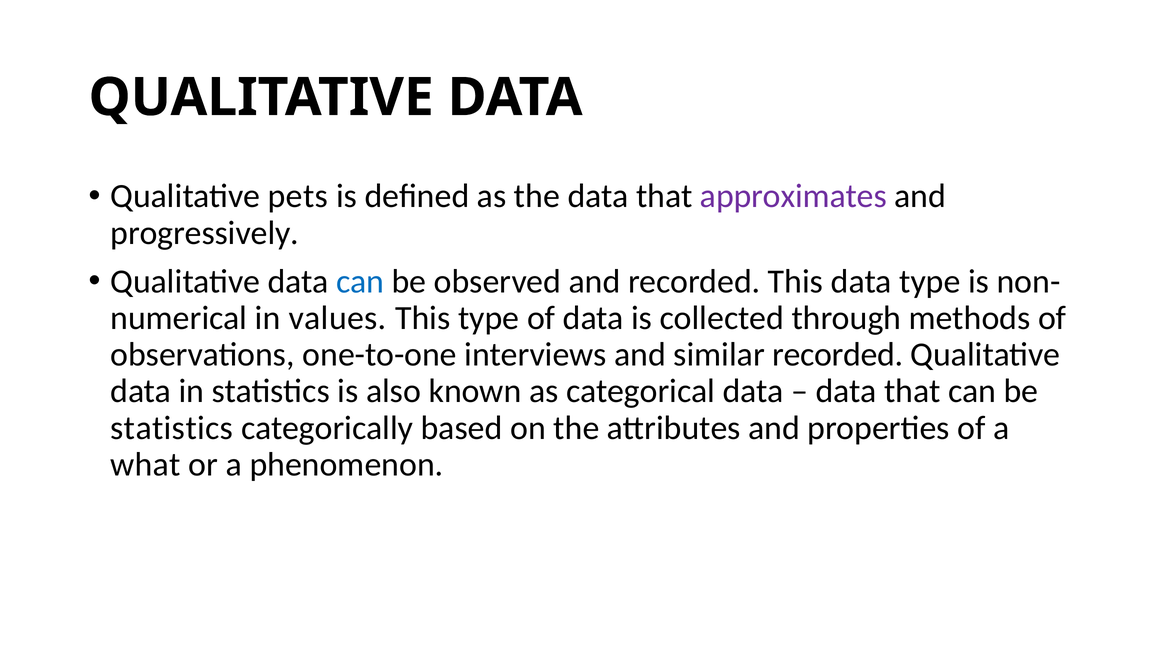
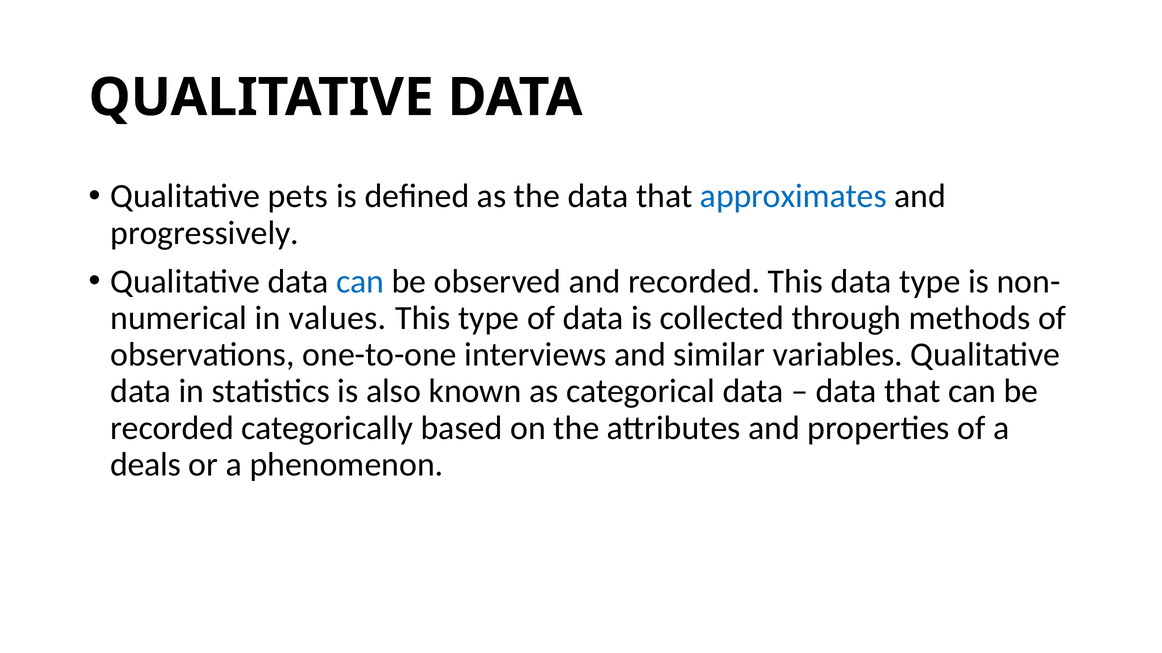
approximates colour: purple -> blue (793, 196)
similar recorded: recorded -> variables (838, 355)
statistics: statistics -> recorded (172, 428)
what: what -> deals (146, 465)
